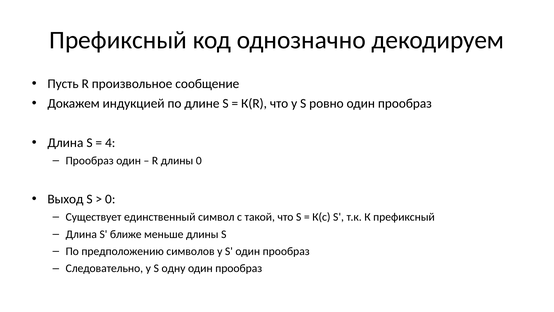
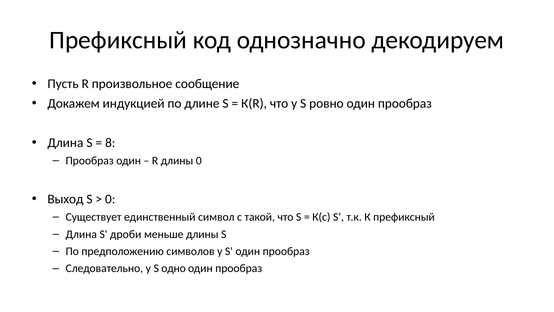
4: 4 -> 8 (110, 143)
ближе: ближе -> дроби (126, 234)
одну: одну -> одно (174, 268)
